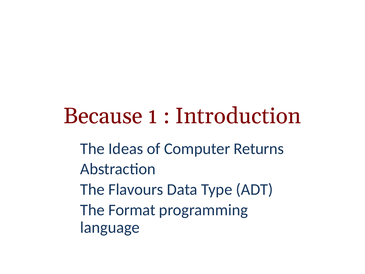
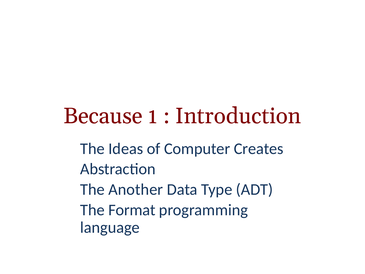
Returns: Returns -> Creates (259, 149)
Flavours: Flavours -> Another (136, 189)
